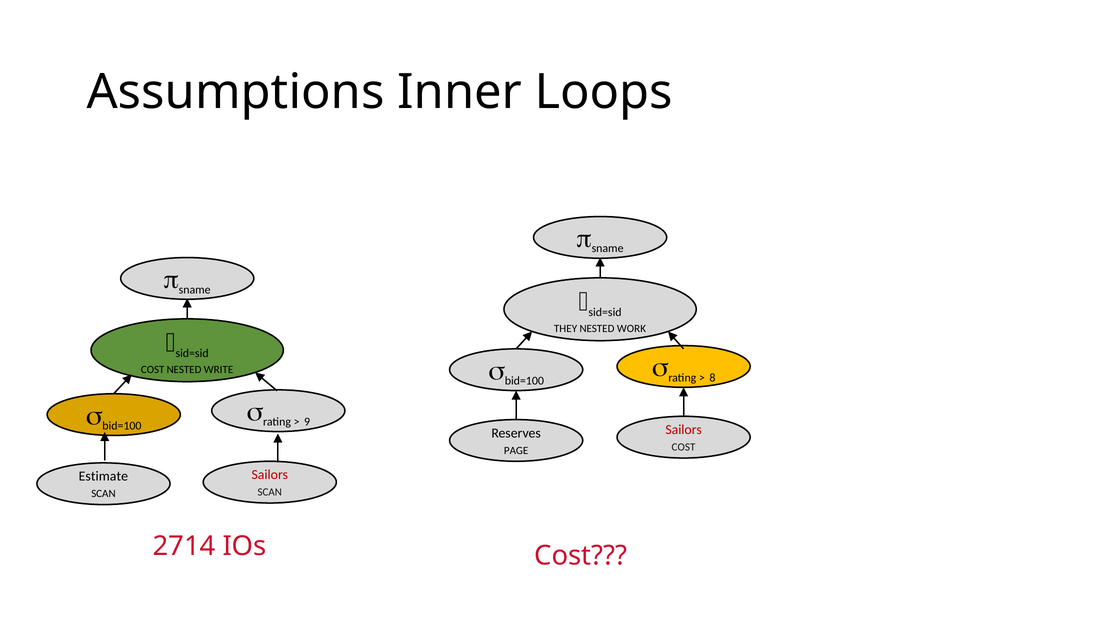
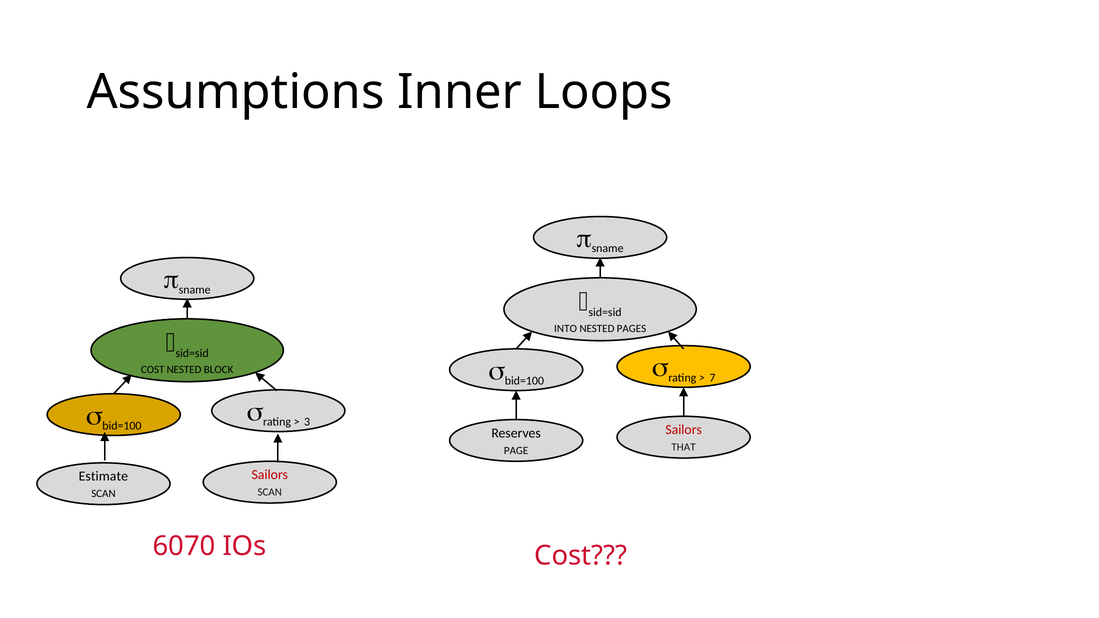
THEY: THEY -> INTO (566, 329)
WORK: WORK -> PAGES (632, 329)
8: 8 -> 7 (712, 378)
WRITE: WRITE -> BLOCK (219, 370)
9: 9 -> 3 (307, 422)
COST: COST -> THAT (684, 447)
2714: 2714 -> 6070 (184, 546)
